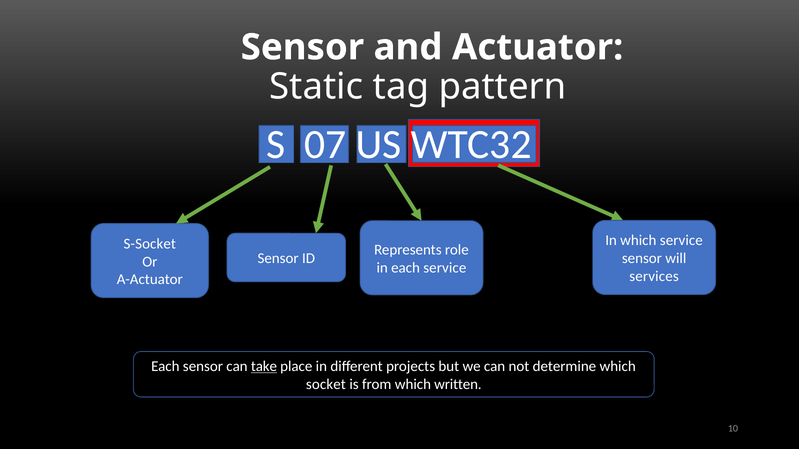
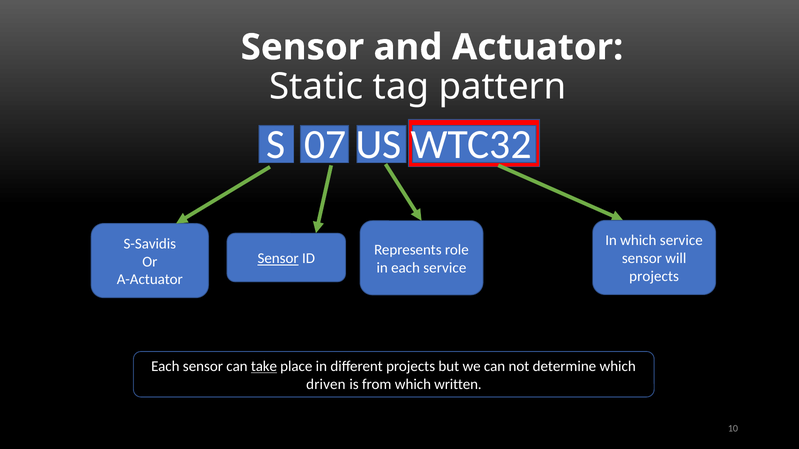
S-Socket: S-Socket -> S-Savidis (150, 244)
Sensor underline: none -> present (278, 259)
services: services -> projects (654, 277)
socket: socket -> driven (326, 385)
